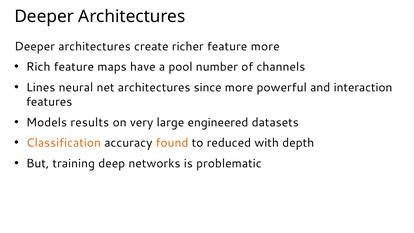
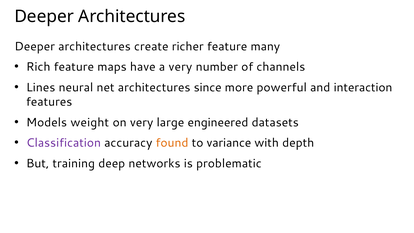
feature more: more -> many (265, 46)
a pool: pool -> very (180, 67)
results: results -> weight (90, 122)
Classification colour: orange -> purple (63, 143)
reduced: reduced -> variance (229, 143)
